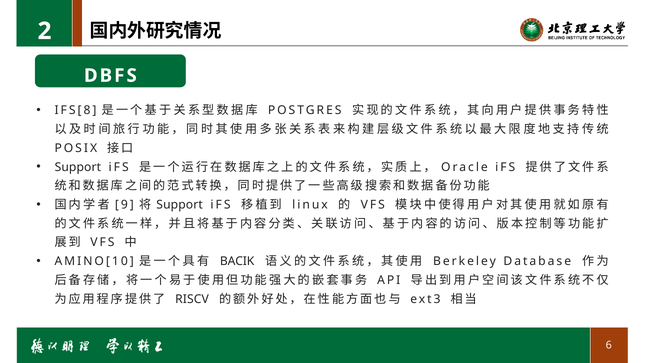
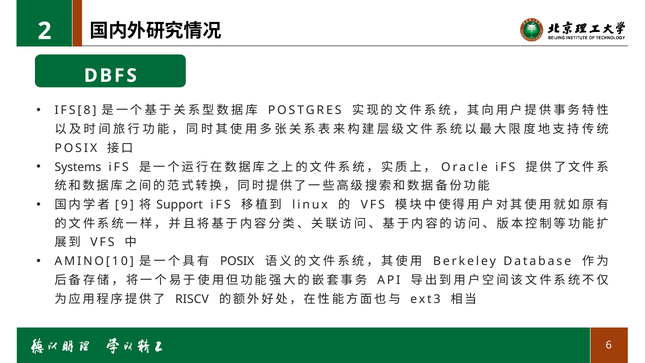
Support: Support -> Systems (78, 167)
BACIK: BACIK -> POSIX (237, 261)
